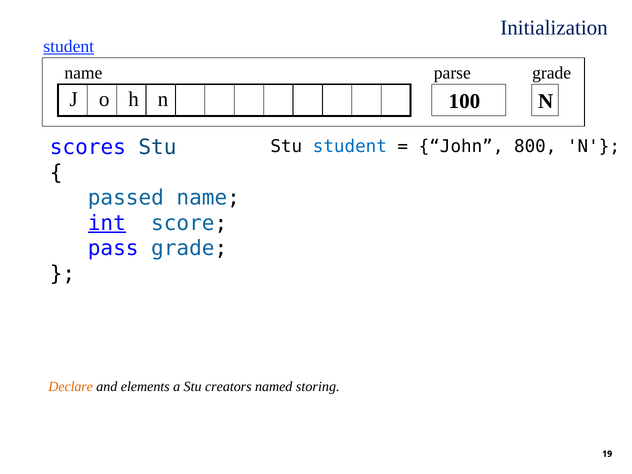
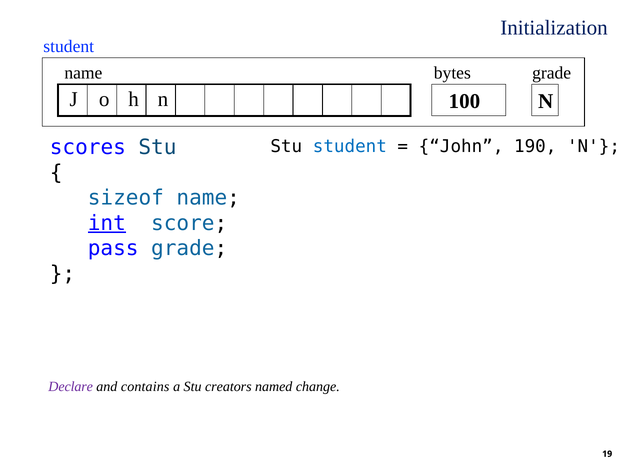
student underline: present -> none (69, 46)
parse: parse -> bytes (452, 73)
800: 800 -> 190 (535, 147)
passed: passed -> sizeof (126, 198)
Declare colour: orange -> purple (71, 386)
elements: elements -> contains (145, 386)
storing: storing -> change (318, 386)
